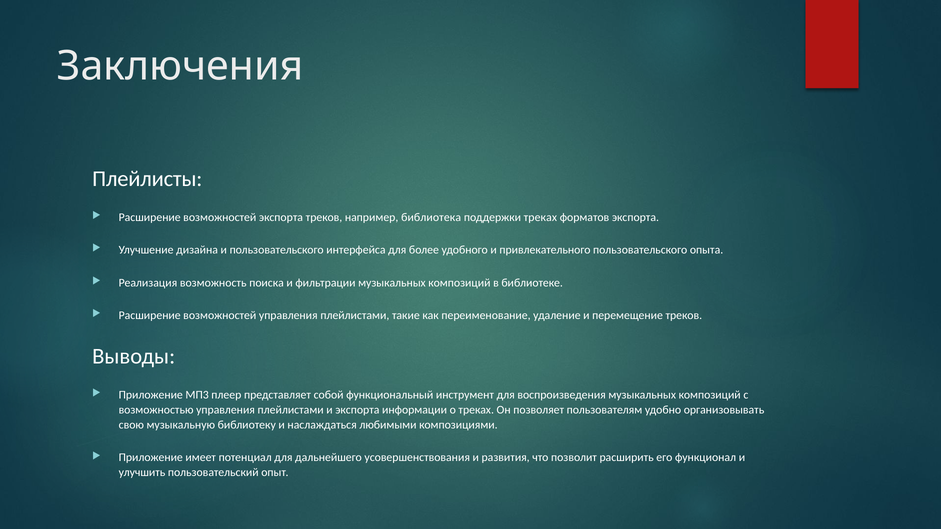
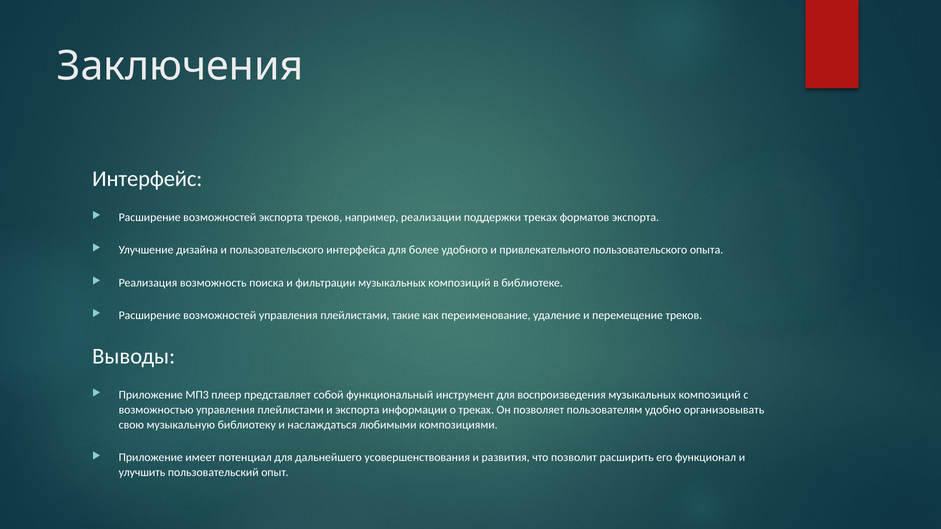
Плейлисты: Плейлисты -> Интерфейс (147, 179)
библиотека: библиотека -> реализации (431, 217)
